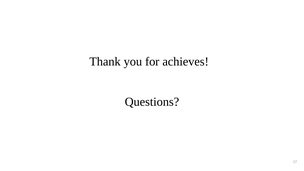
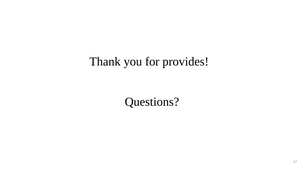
achieves: achieves -> provides (186, 62)
